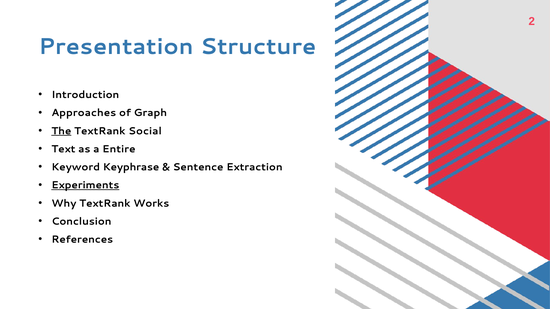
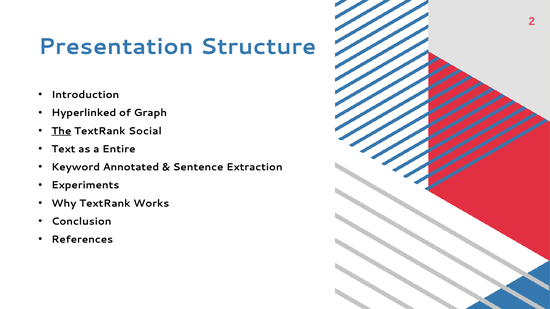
Approaches: Approaches -> Hyperlinked (84, 113)
Keyphrase: Keyphrase -> Annotated (131, 167)
Experiments underline: present -> none (85, 185)
